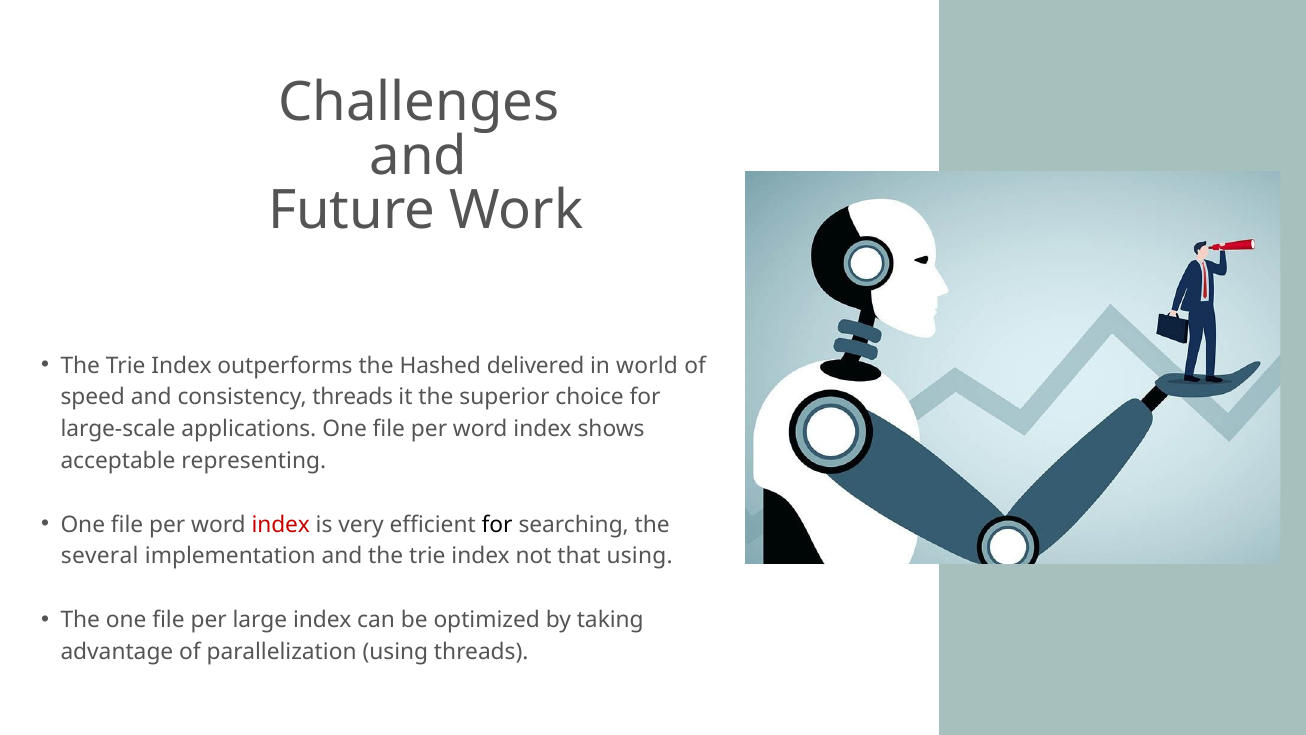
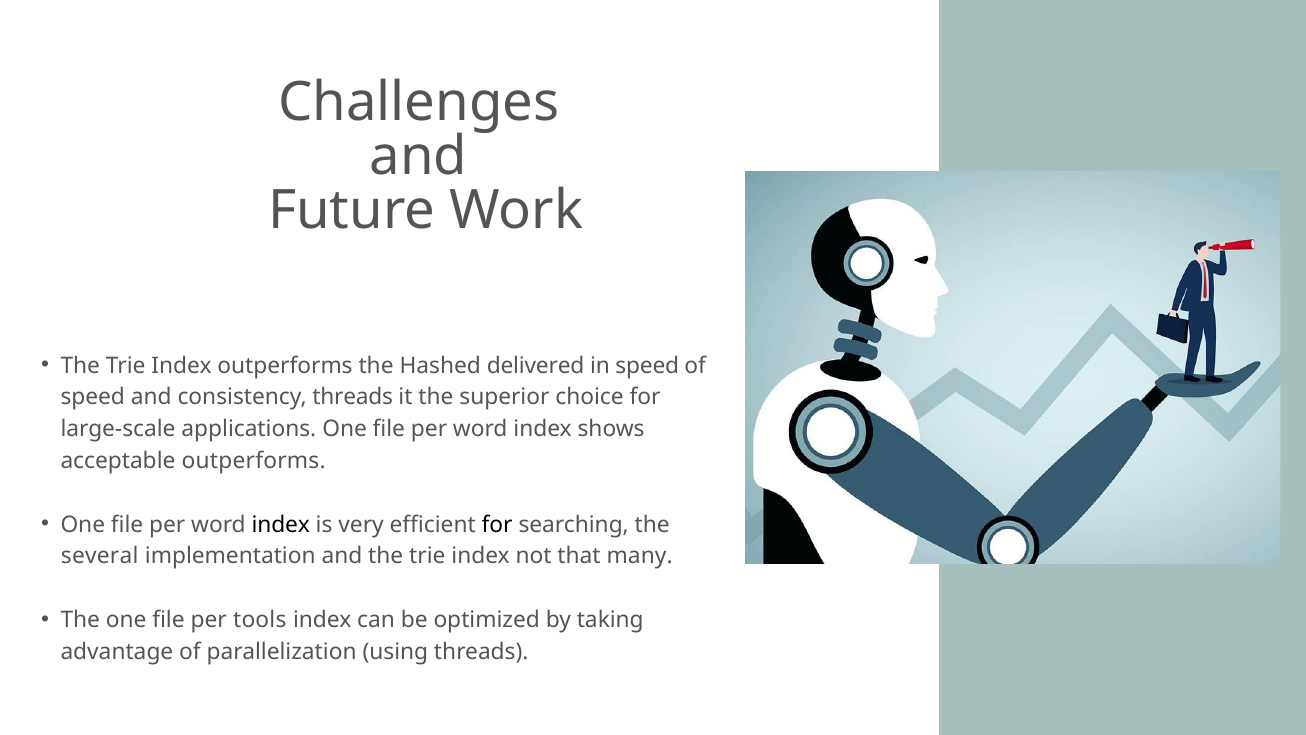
in world: world -> speed (647, 365)
acceptable representing: representing -> outperforms (254, 461)
index colour: red -> black (281, 524)
that using: using -> many (640, 556)
large: large -> tools (260, 620)
